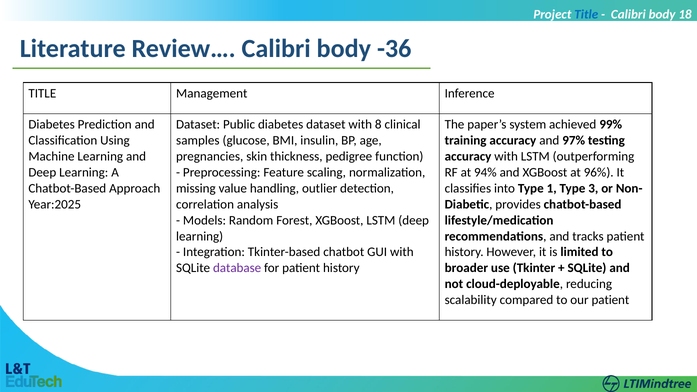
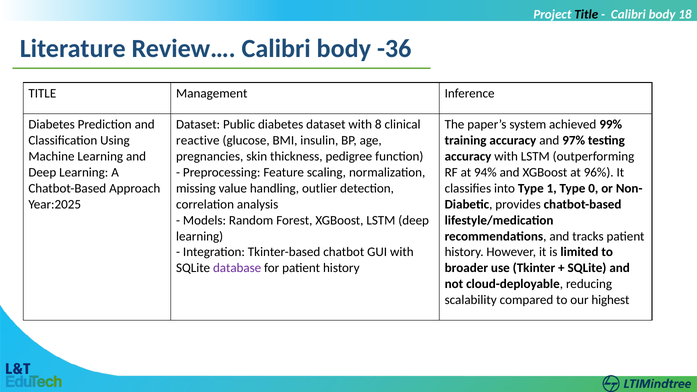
Title colour: blue -> black (586, 15)
samples: samples -> reactive (198, 141)
3: 3 -> 0 (593, 188)
our patient: patient -> highest (610, 300)
